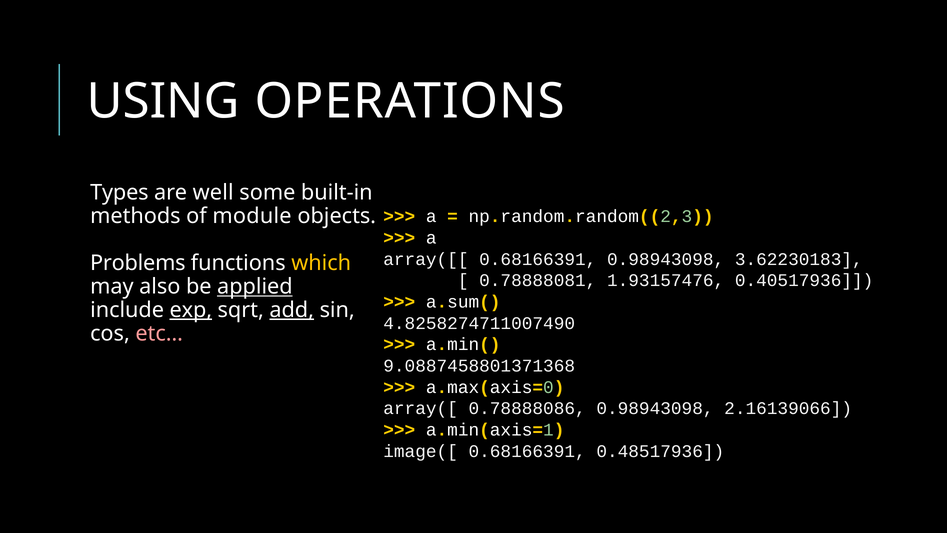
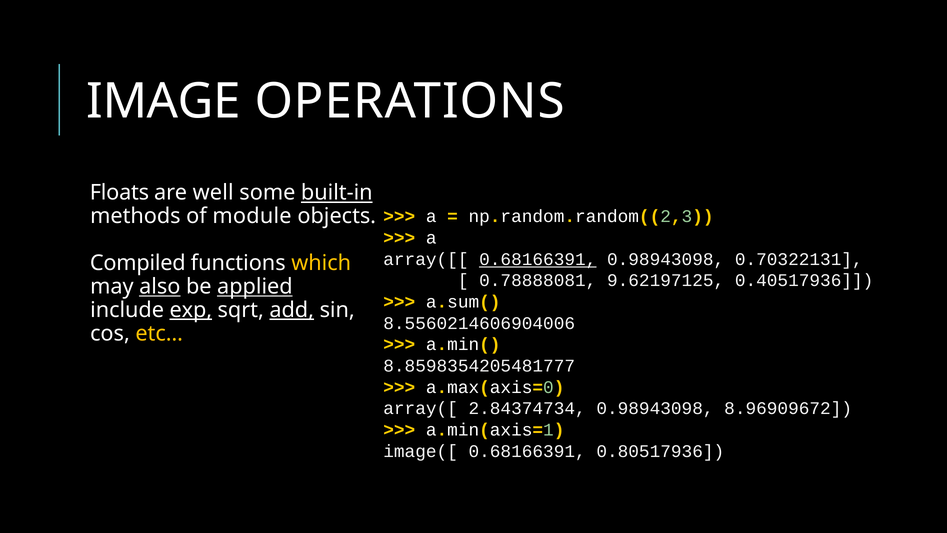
USING: USING -> IMAGE (163, 102)
Types: Types -> Floats (119, 193)
built-in underline: none -> present (337, 193)
0.68166391 underline: none -> present (538, 259)
3.62230183: 3.62230183 -> 0.70322131 (799, 259)
Problems: Problems -> Compiled (138, 263)
1.93157476: 1.93157476 -> 9.62197125 (666, 280)
also underline: none -> present (160, 286)
4.8258274711007490: 4.8258274711007490 -> 8.5560214606904006 (479, 323)
etc… colour: pink -> yellow (159, 333)
9.0887458801371368: 9.0887458801371368 -> 8.8598354205481777 (479, 366)
0.78888086: 0.78888086 -> 2.84374734 (527, 408)
2.16139066: 2.16139066 -> 8.96909672 (788, 408)
0.48517936: 0.48517936 -> 0.80517936 (660, 451)
